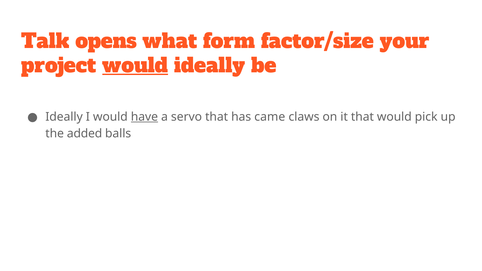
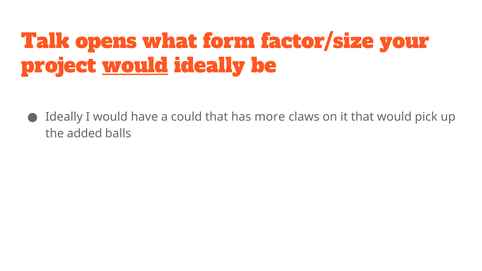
have underline: present -> none (144, 117)
servo: servo -> could (187, 117)
came: came -> more (270, 117)
